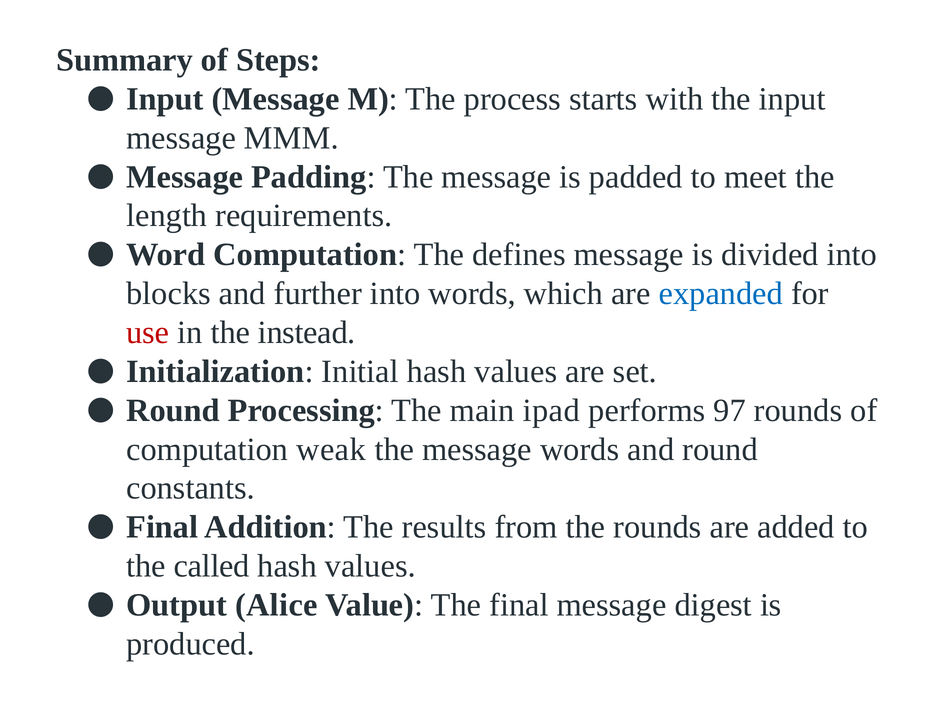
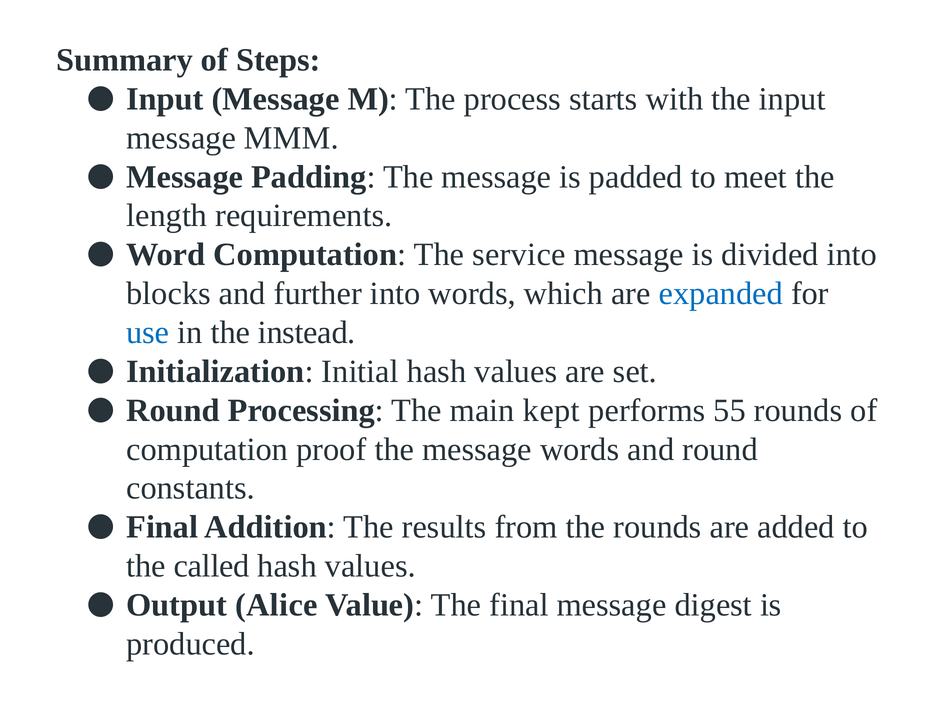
defines: defines -> service (519, 255)
use colour: red -> blue (148, 333)
ipad: ipad -> kept (551, 411)
97: 97 -> 55 (730, 411)
weak: weak -> proof (331, 449)
